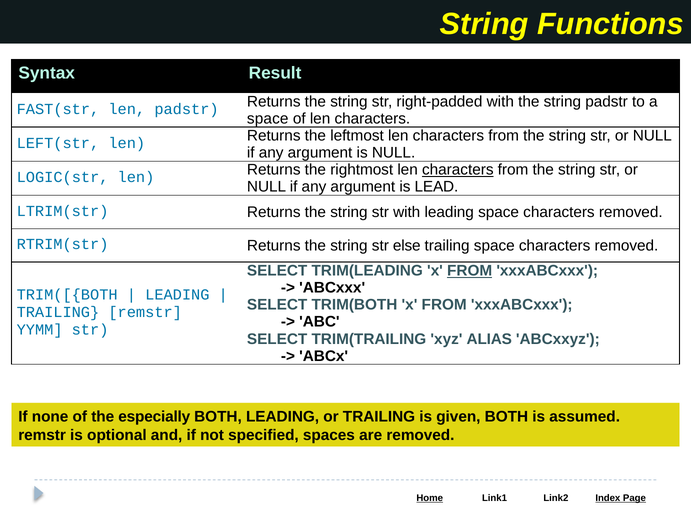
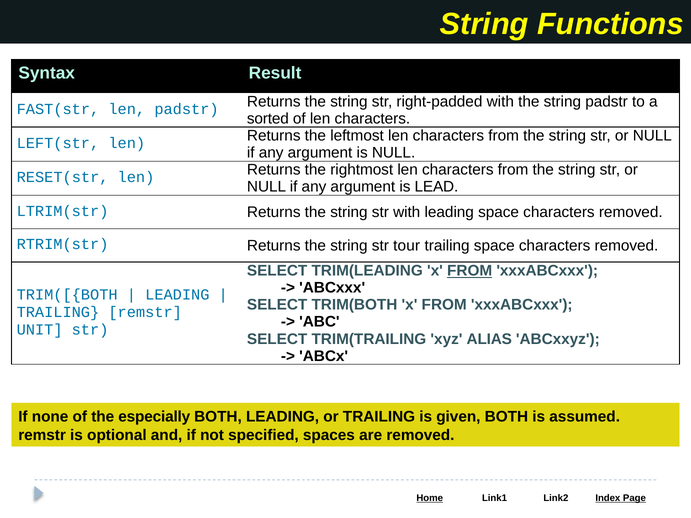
space: space -> sorted (268, 119)
characters underline: present -> none (458, 170)
LOGIC(str: LOGIC(str -> RESET(str (63, 177)
else: else -> tour (407, 246)
YYMM: YYMM -> UNIT (40, 330)
